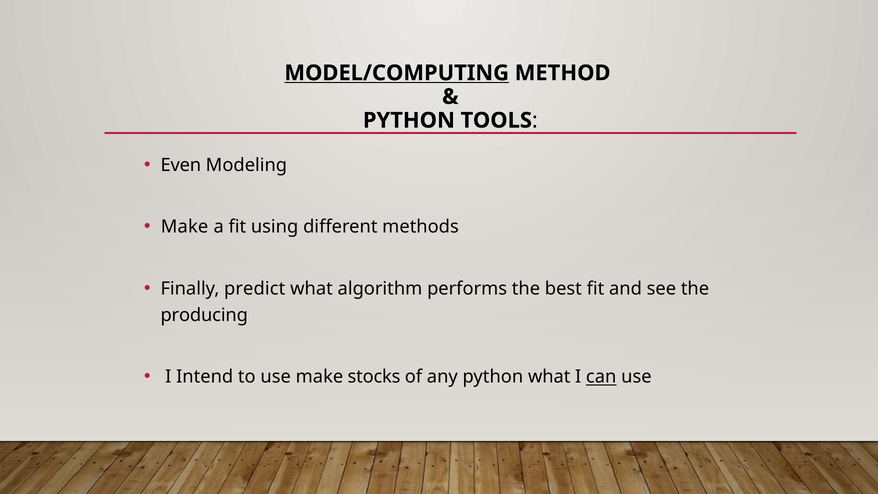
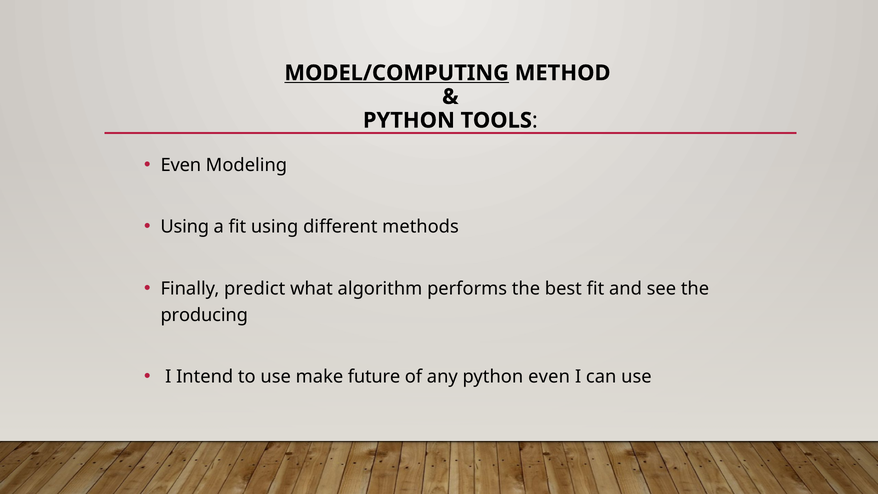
Make: Make -> Using (185, 227)
stocks: stocks -> future (374, 377)
python what: what -> even (549, 377)
can underline: present -> none (601, 377)
